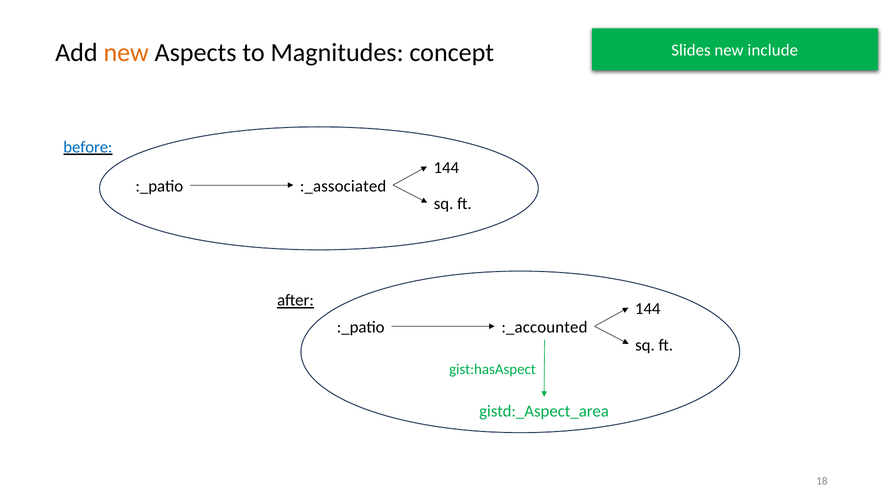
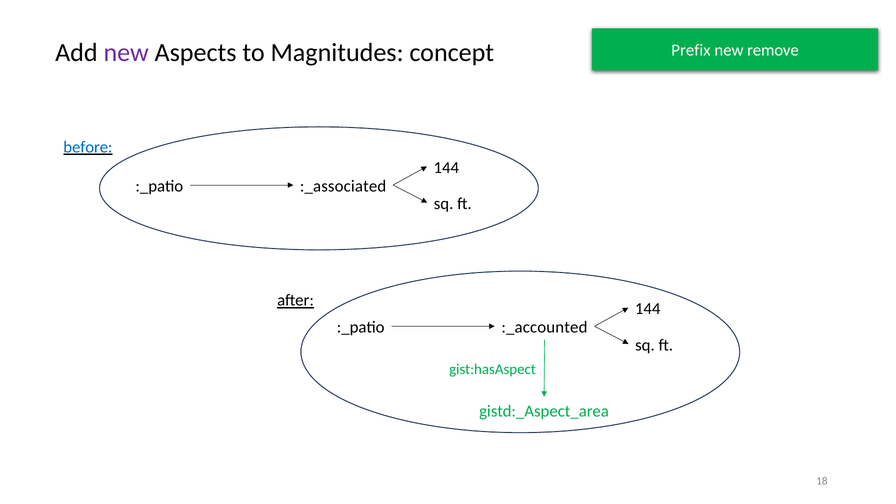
new colour: orange -> purple (126, 52)
Slides: Slides -> Prefix (691, 50)
include: include -> remove (773, 50)
